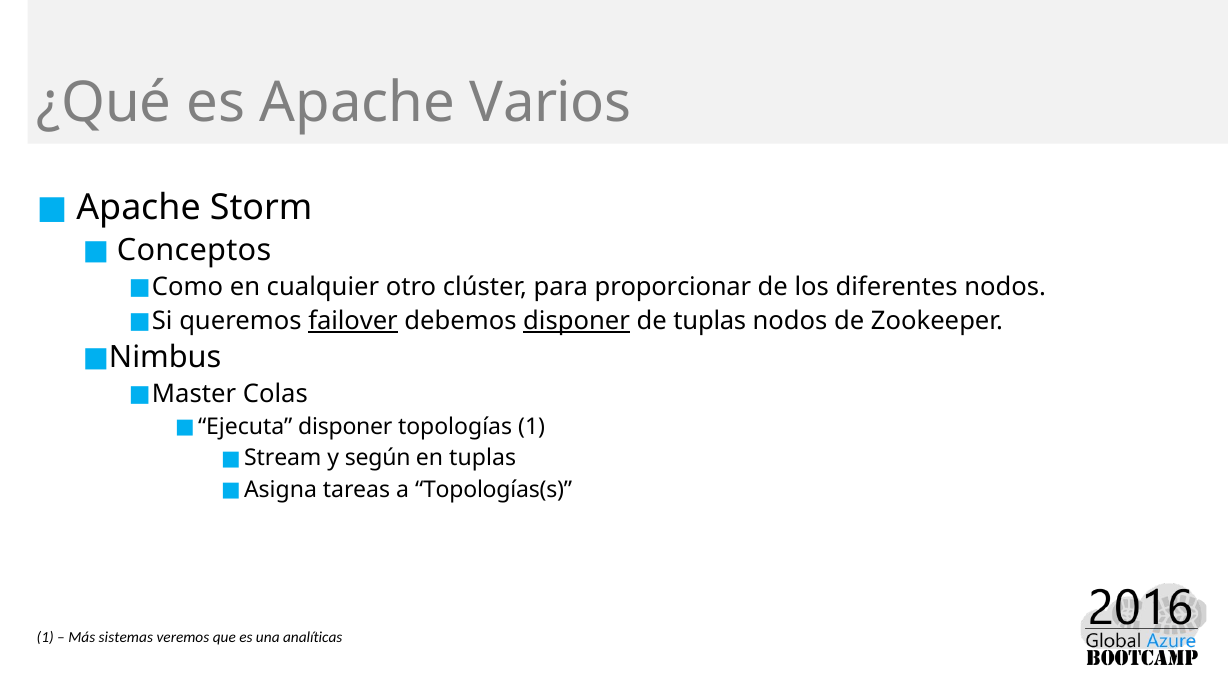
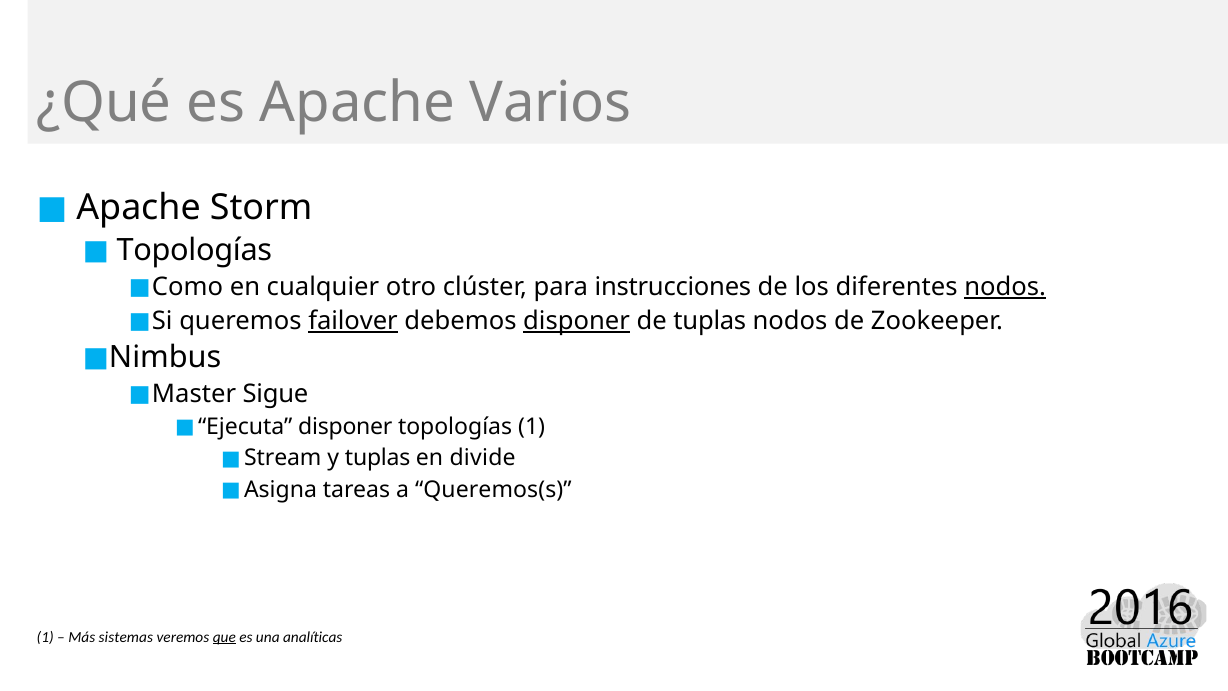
Conceptos: Conceptos -> Topologías (194, 250)
proporcionar: proporcionar -> instrucciones (673, 287)
nodos underline: none -> present (1005, 287)
Colas: Colas -> Sigue (276, 394)
y según: según -> tuplas (378, 458)
en tuplas: tuplas -> divide (483, 458)
Topologías(s: Topologías(s -> Queremos(s (493, 489)
que underline: none -> present (224, 637)
